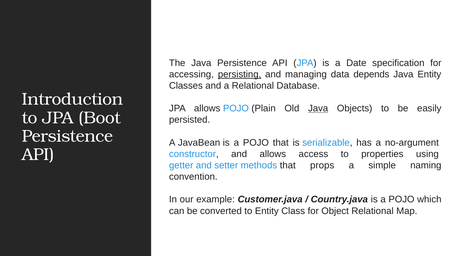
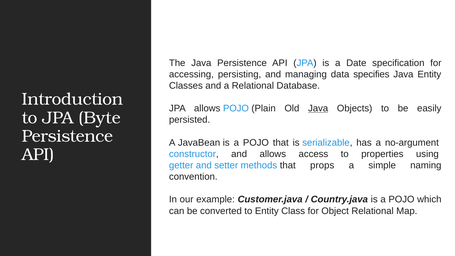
persisting underline: present -> none (240, 74)
depends: depends -> specifies (371, 74)
Boot: Boot -> Byte (100, 118)
